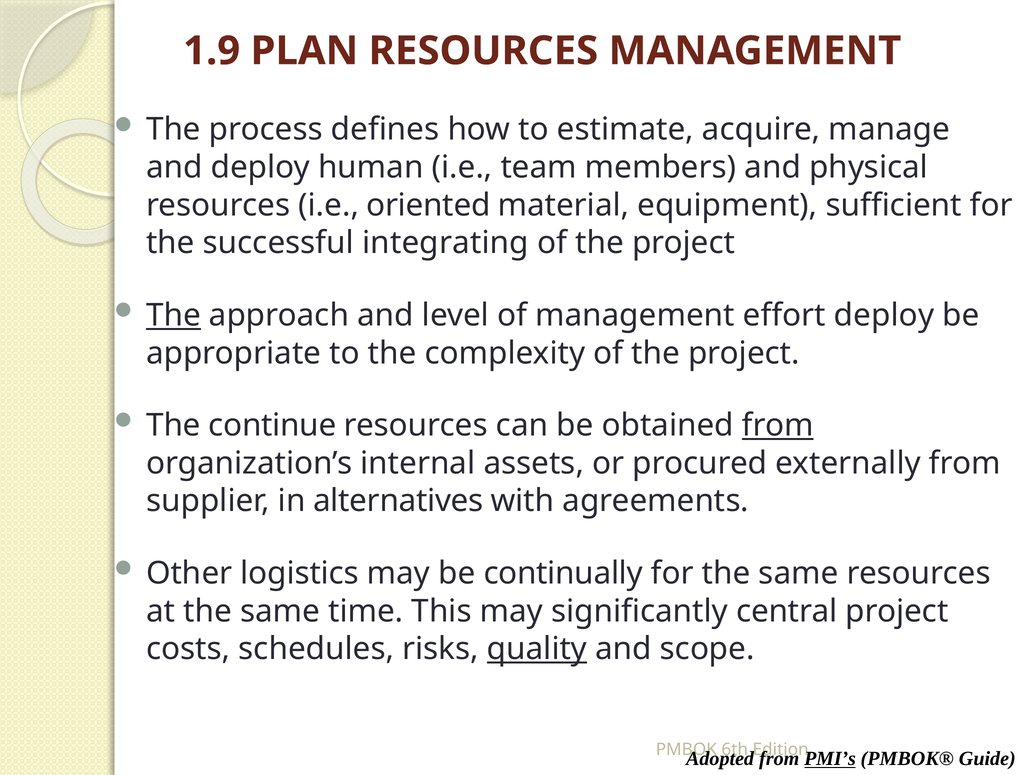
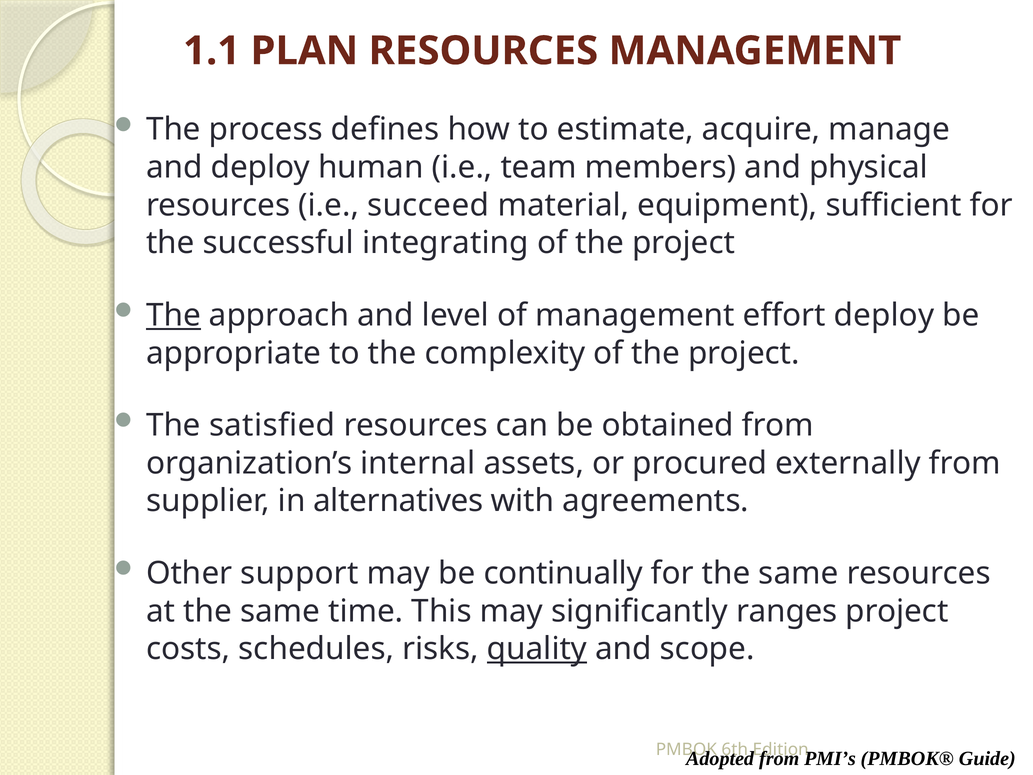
1.9: 1.9 -> 1.1 (212, 51)
oriented: oriented -> succeed (428, 205)
continue: continue -> satisfied (272, 425)
from underline: present -> none (778, 425)
logistics: logistics -> support (299, 573)
central: central -> ranges (787, 611)
PMI’s underline: present -> none (830, 759)
